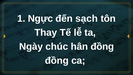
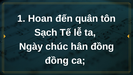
Ngực: Ngực -> Hoan (40, 18)
sạch: sạch -> quân (87, 18)
Thay: Thay -> Sạch (46, 32)
